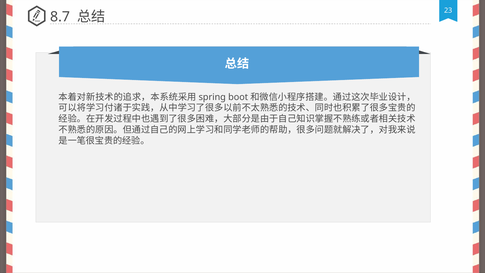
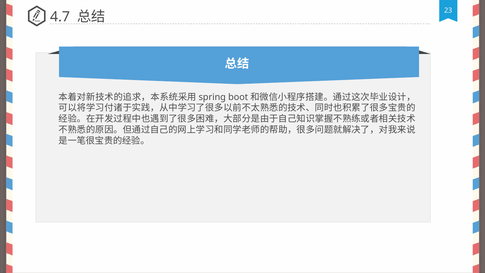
8.7: 8.7 -> 4.7 (60, 17)
